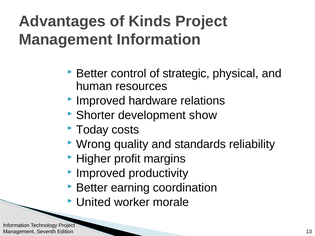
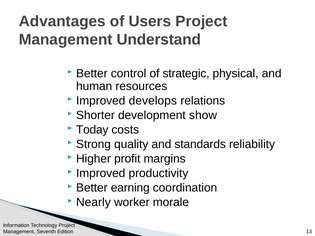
Kinds: Kinds -> Users (150, 21)
Management Information: Information -> Understand (159, 40)
hardware: hardware -> develops (153, 101)
Wrong: Wrong -> Strong (93, 144)
United: United -> Nearly (93, 202)
